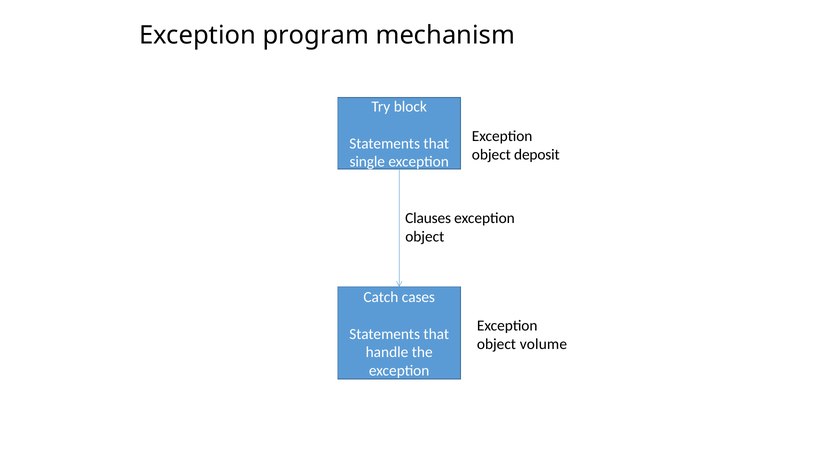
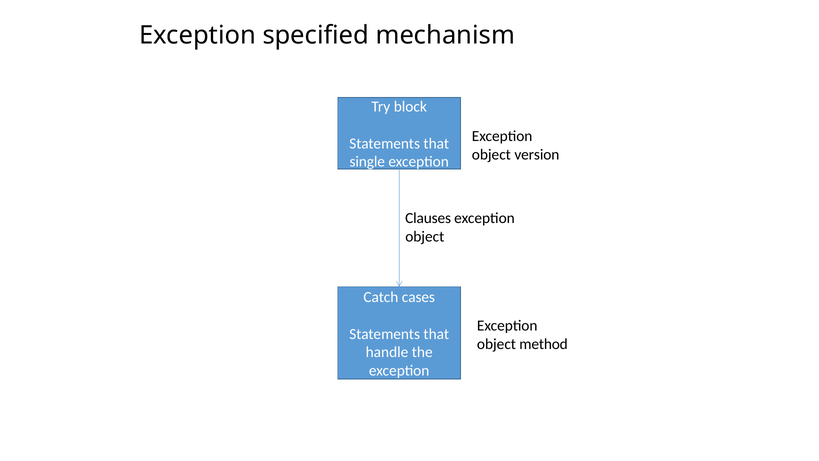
program: program -> specified (316, 35)
deposit: deposit -> version (537, 155)
volume: volume -> method (544, 344)
